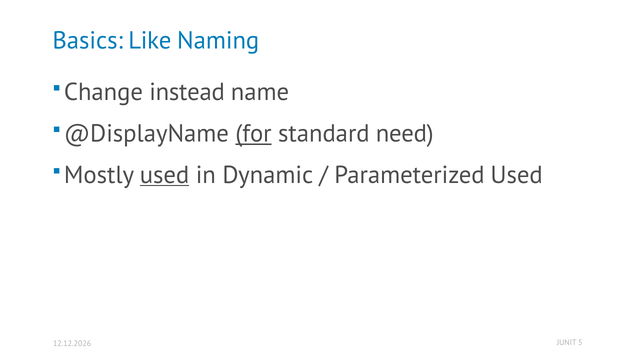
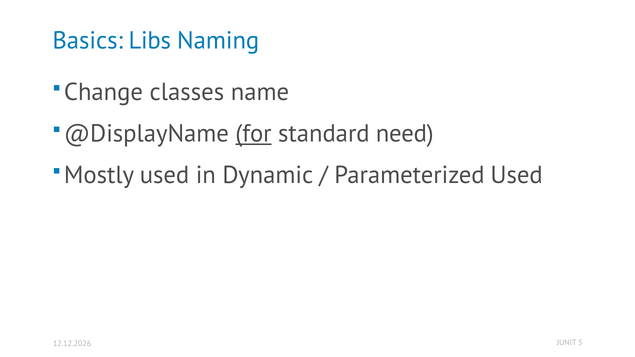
Like: Like -> Libs (150, 40)
instead: instead -> classes (187, 92)
used underline: present -> none (164, 175)
